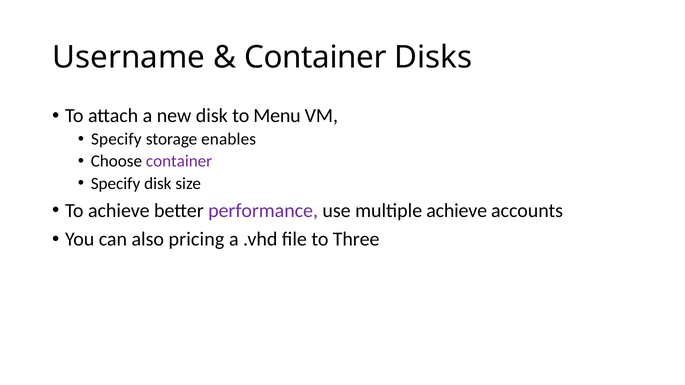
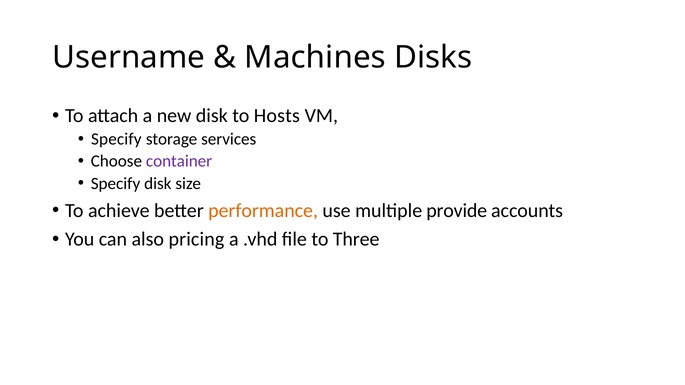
Container: Container -> Machines (315, 58)
Menu: Menu -> Hosts (277, 116)
enables: enables -> services (229, 139)
performance colour: purple -> orange (263, 211)
multiple achieve: achieve -> provide (457, 211)
